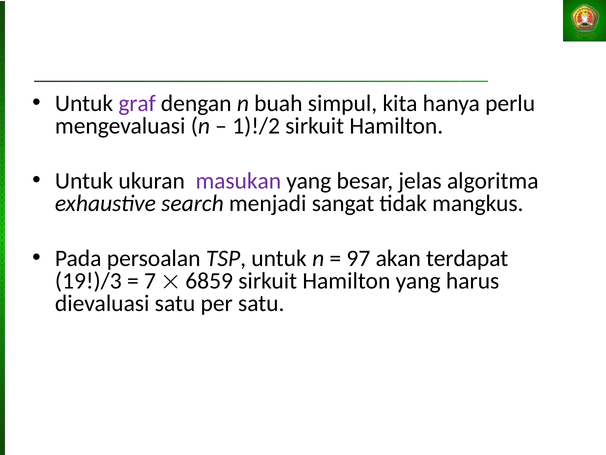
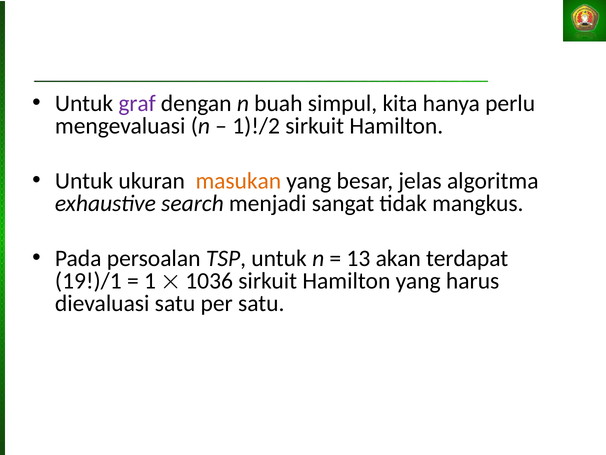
masukan colour: purple -> orange (238, 181)
97: 97 -> 13 (358, 258)
19!)/3: 19!)/3 -> 19!)/1 (88, 281)
7: 7 -> 1 (150, 281)
6859: 6859 -> 1036 (209, 281)
